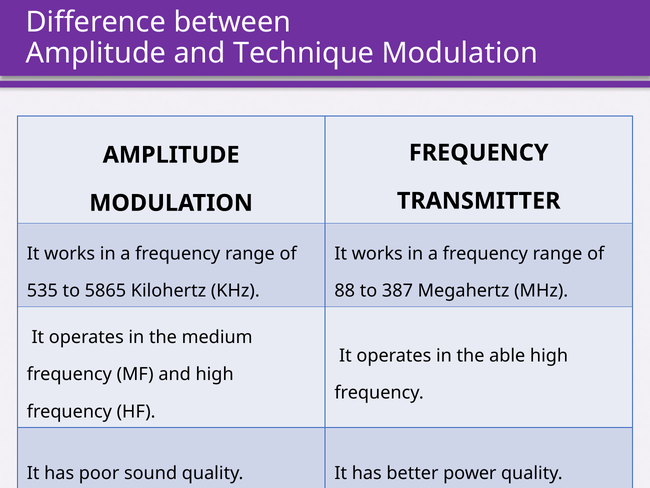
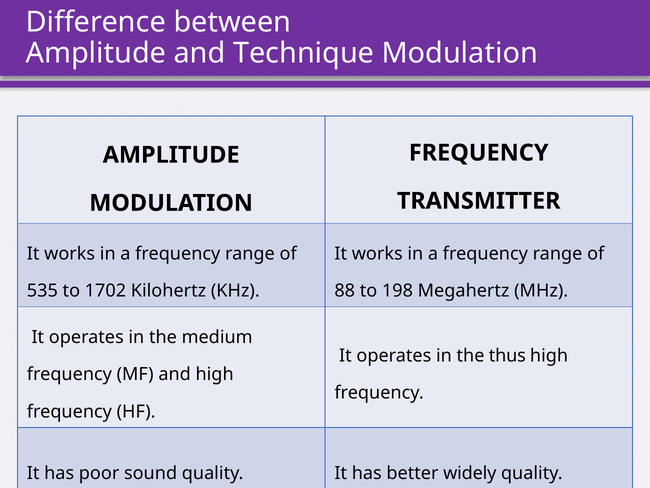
5865: 5865 -> 1702 (105, 291)
387: 387 -> 198 (398, 291)
able: able -> thus (507, 356)
power: power -> widely (470, 473)
